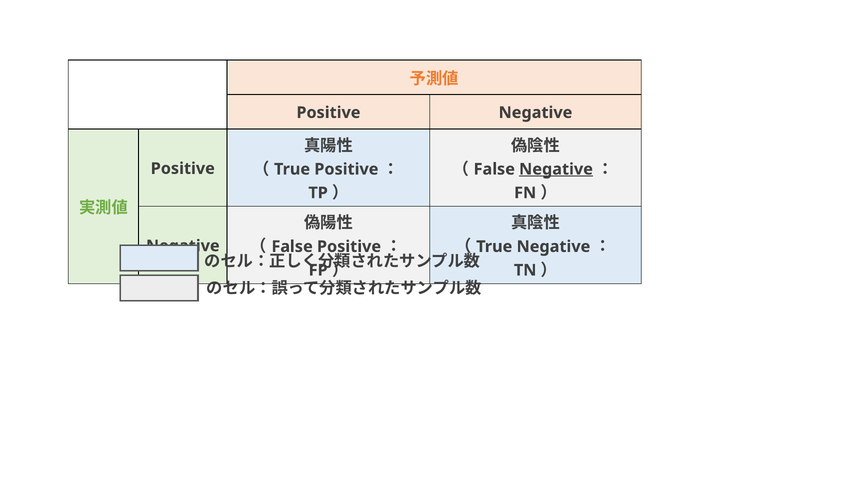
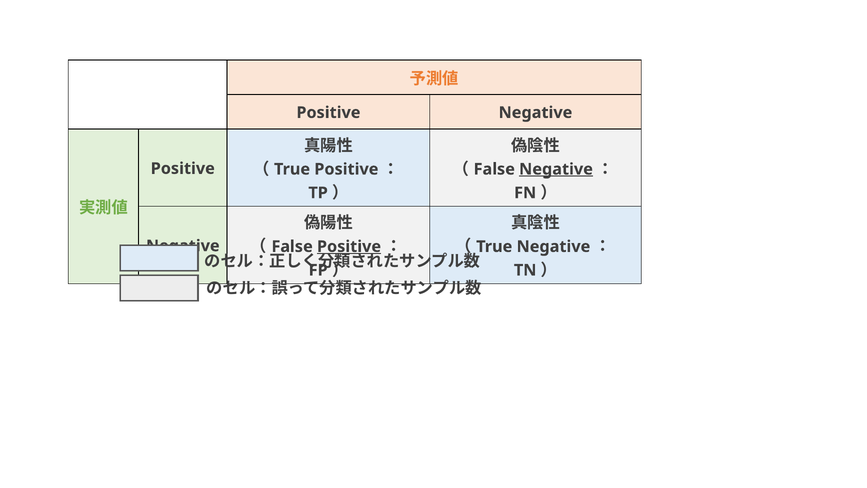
Positive underline: none -> present (349, 246)
